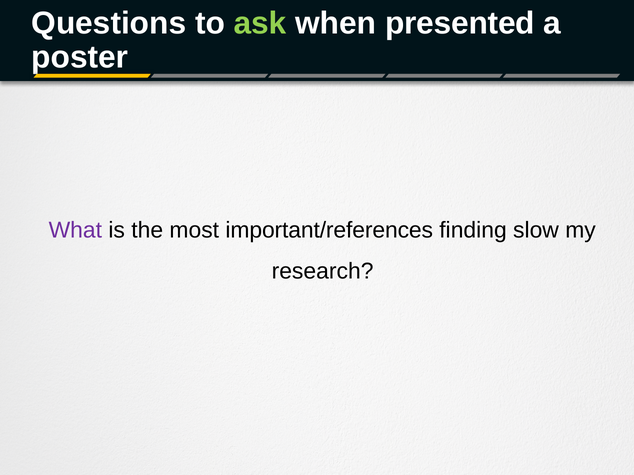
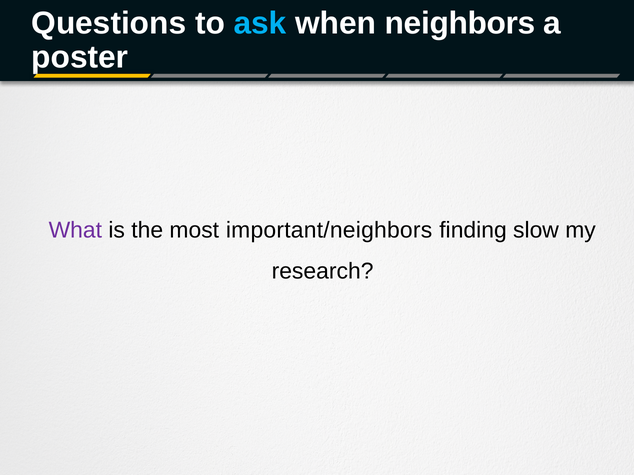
ask colour: light green -> light blue (260, 23)
presented: presented -> neighbors (460, 23)
important/references: important/references -> important/neighbors (329, 230)
